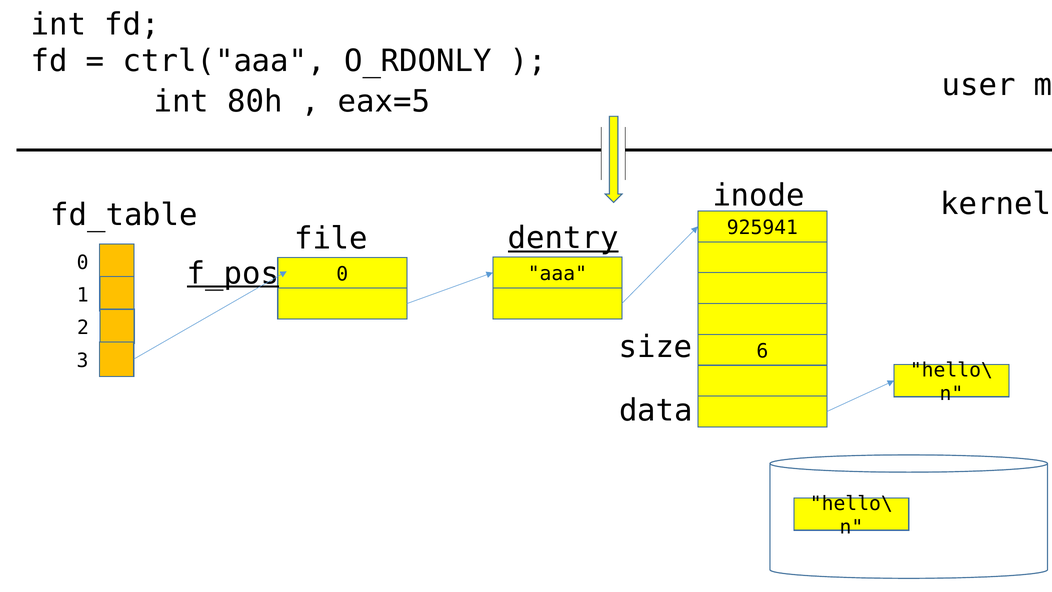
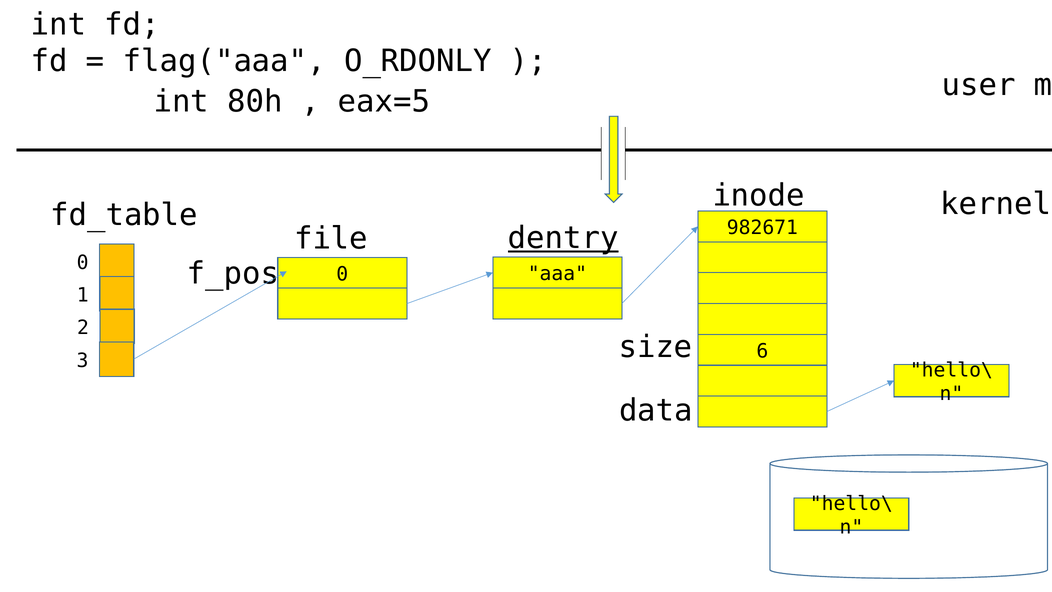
ctrl("aaa: ctrl("aaa -> flag("aaa (224, 61)
925941: 925941 -> 982671 (762, 228)
f_pos underline: present -> none (233, 273)
